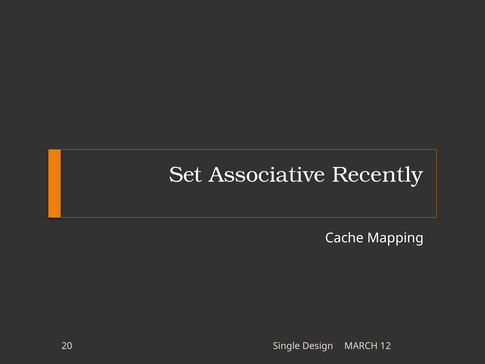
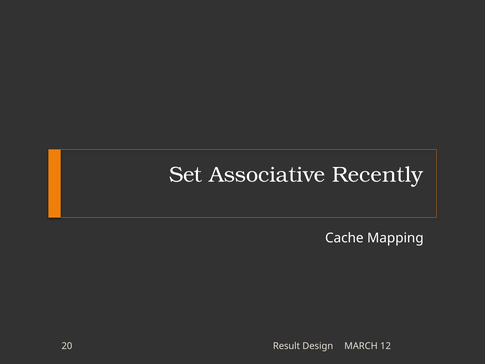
Single: Single -> Result (286, 346)
